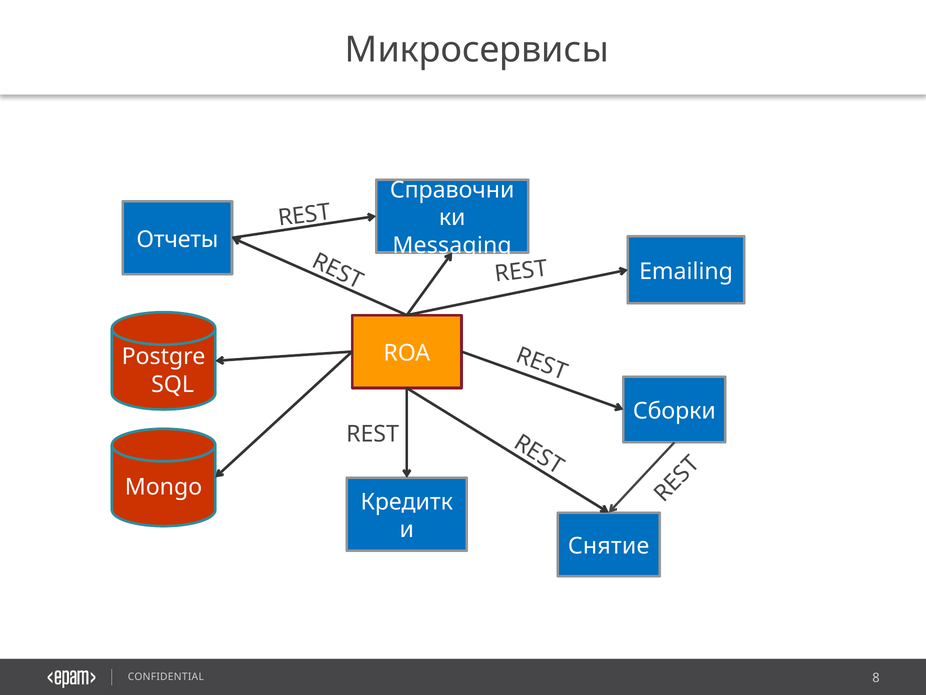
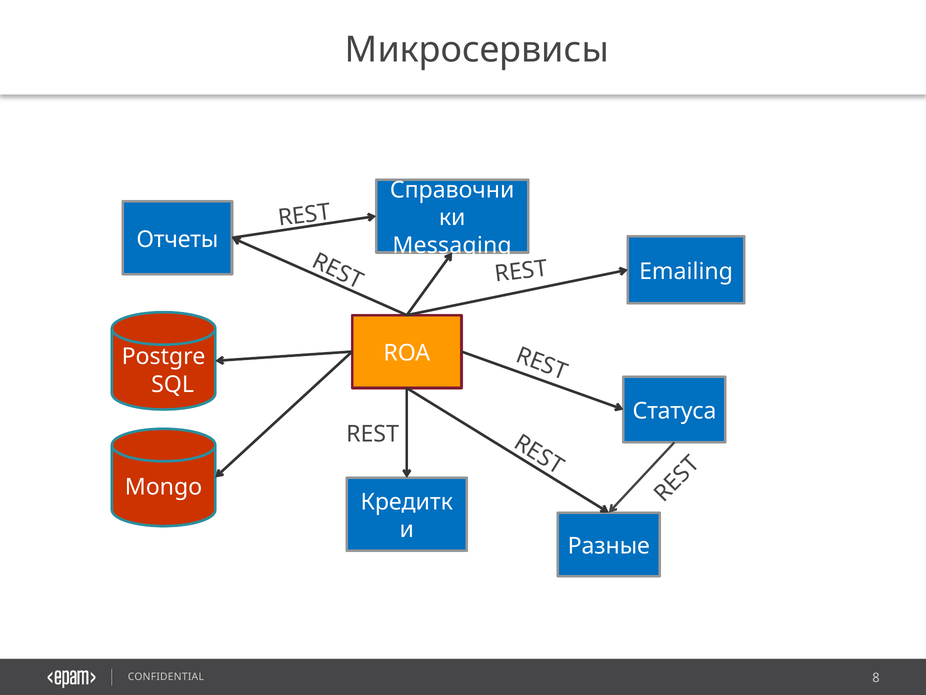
Сборки: Сборки -> Статуса (674, 411)
Снятие: Снятие -> Разные (609, 546)
